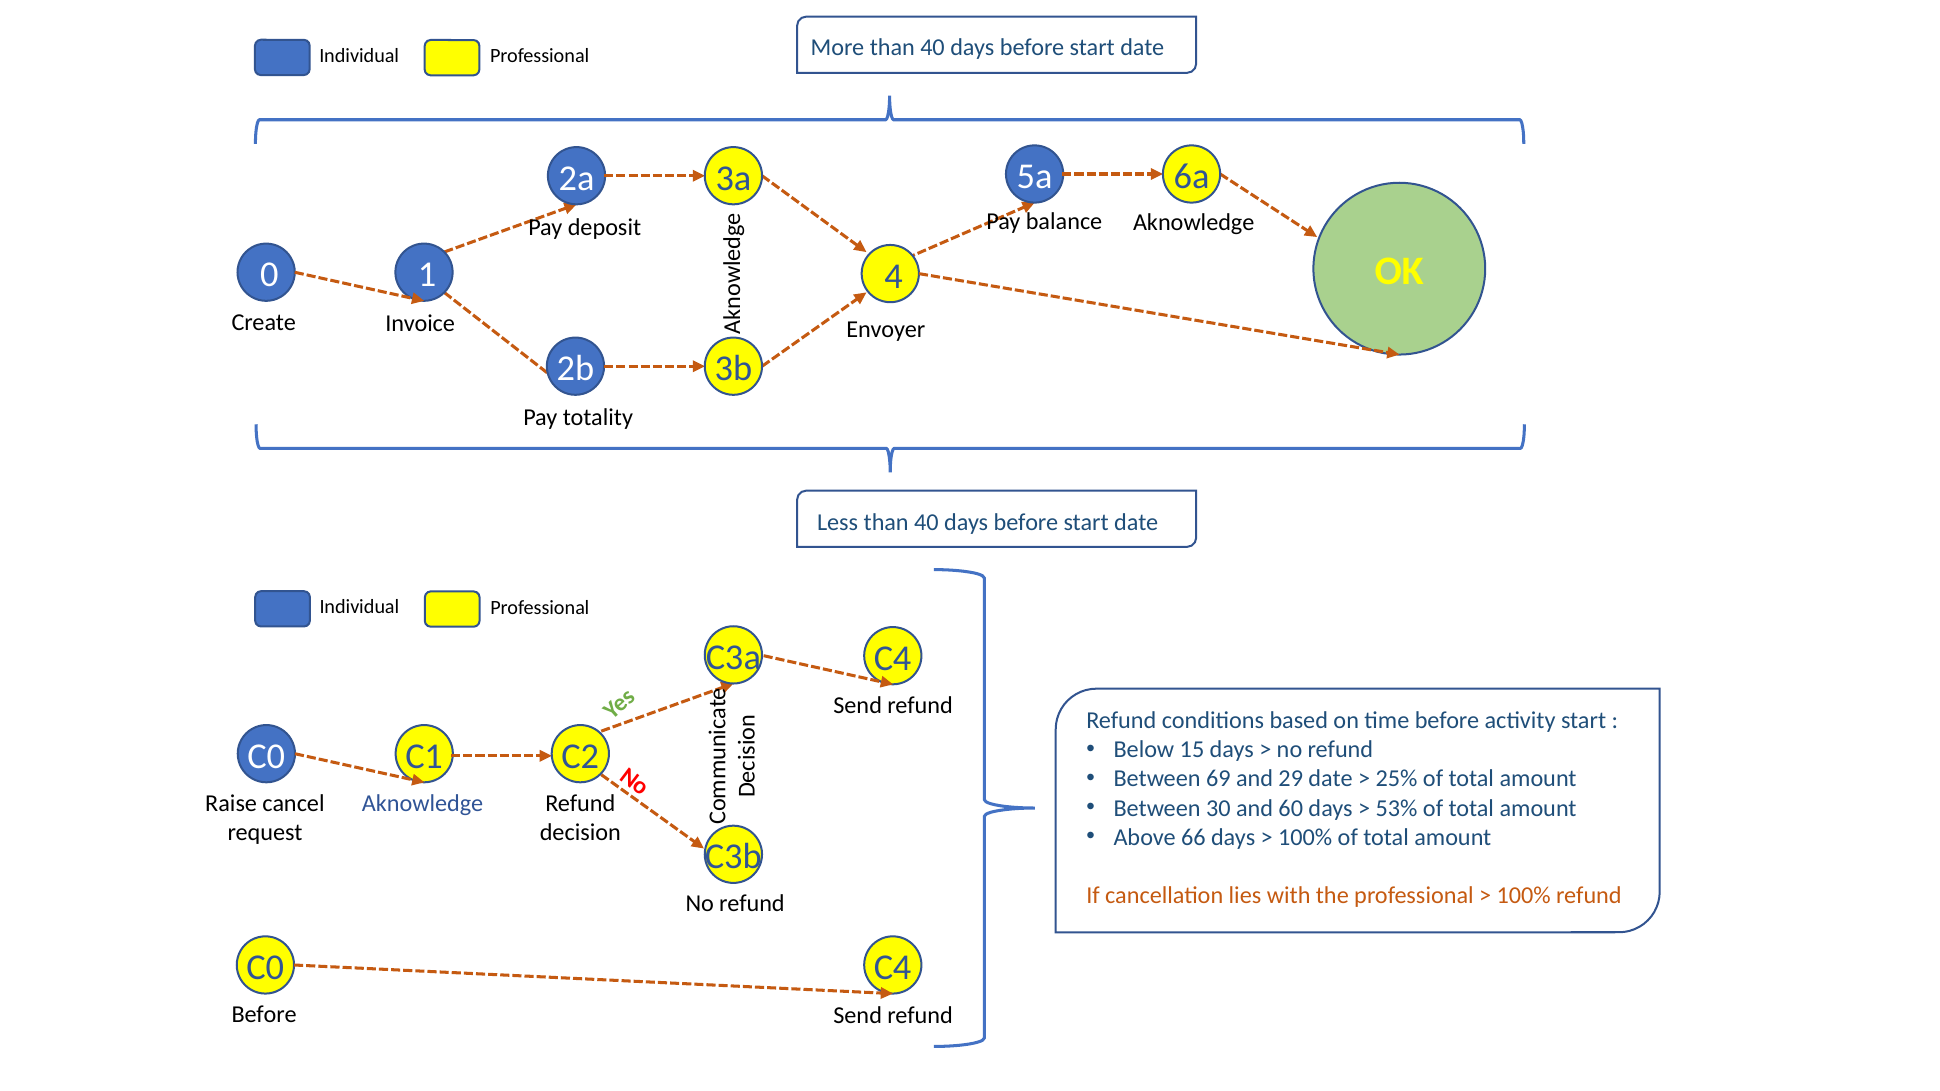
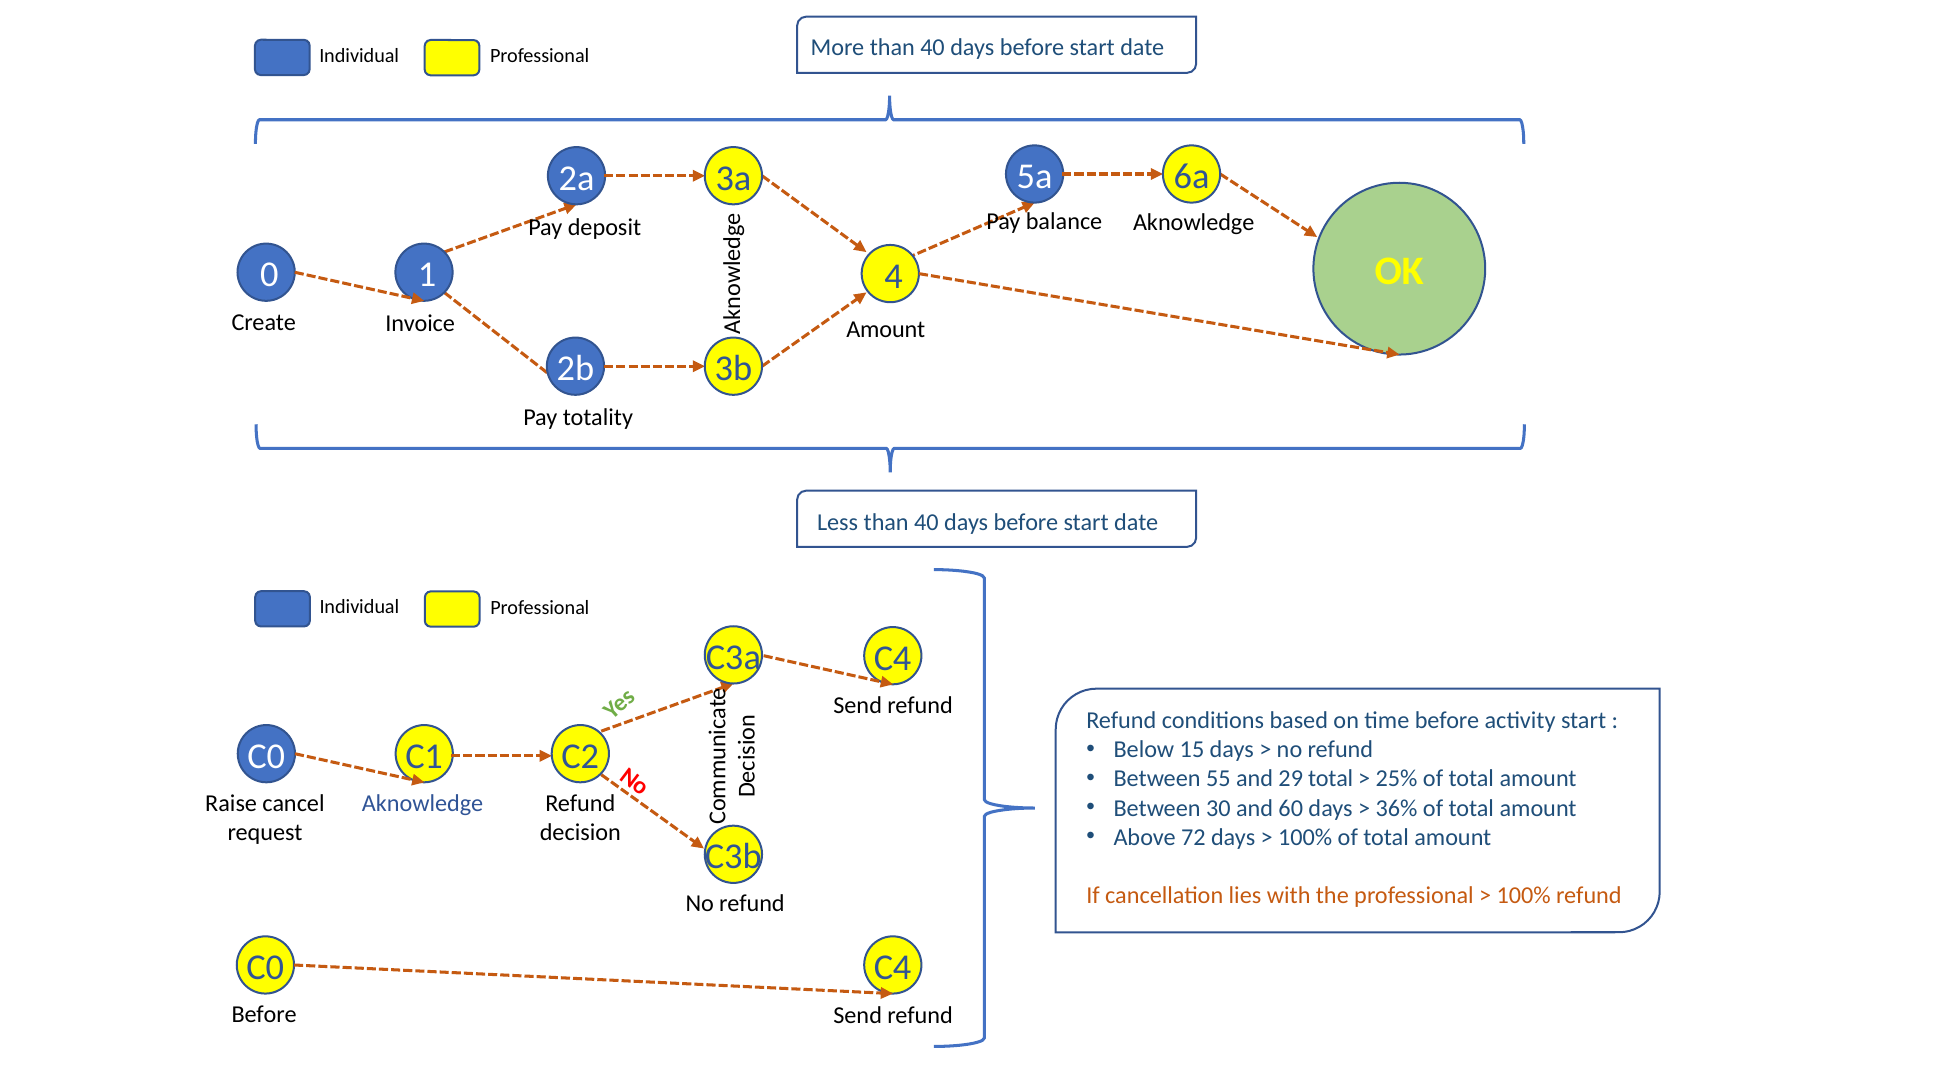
Envoyer: Envoyer -> Amount (886, 330)
69: 69 -> 55 (1218, 779)
29 date: date -> total (1331, 779)
53%: 53% -> 36% (1396, 808)
66: 66 -> 72 (1193, 837)
